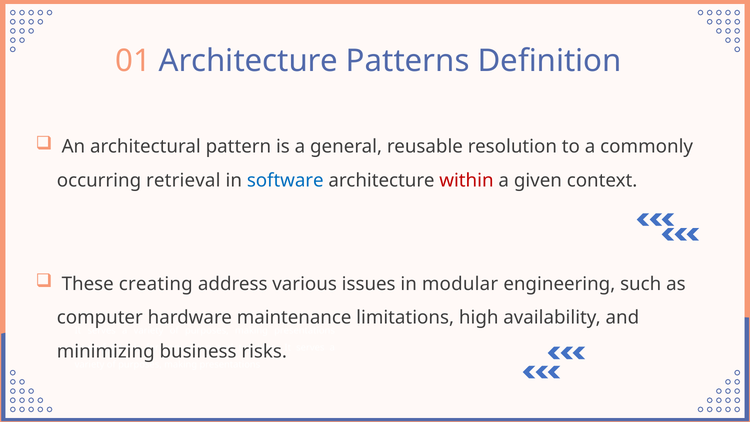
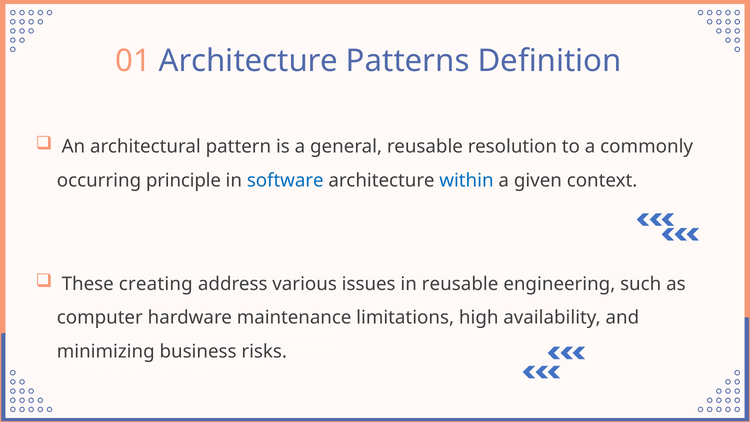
retrieval: retrieval -> principle (183, 180)
within colour: red -> blue (466, 180)
in modular: modular -> reusable (460, 284)
